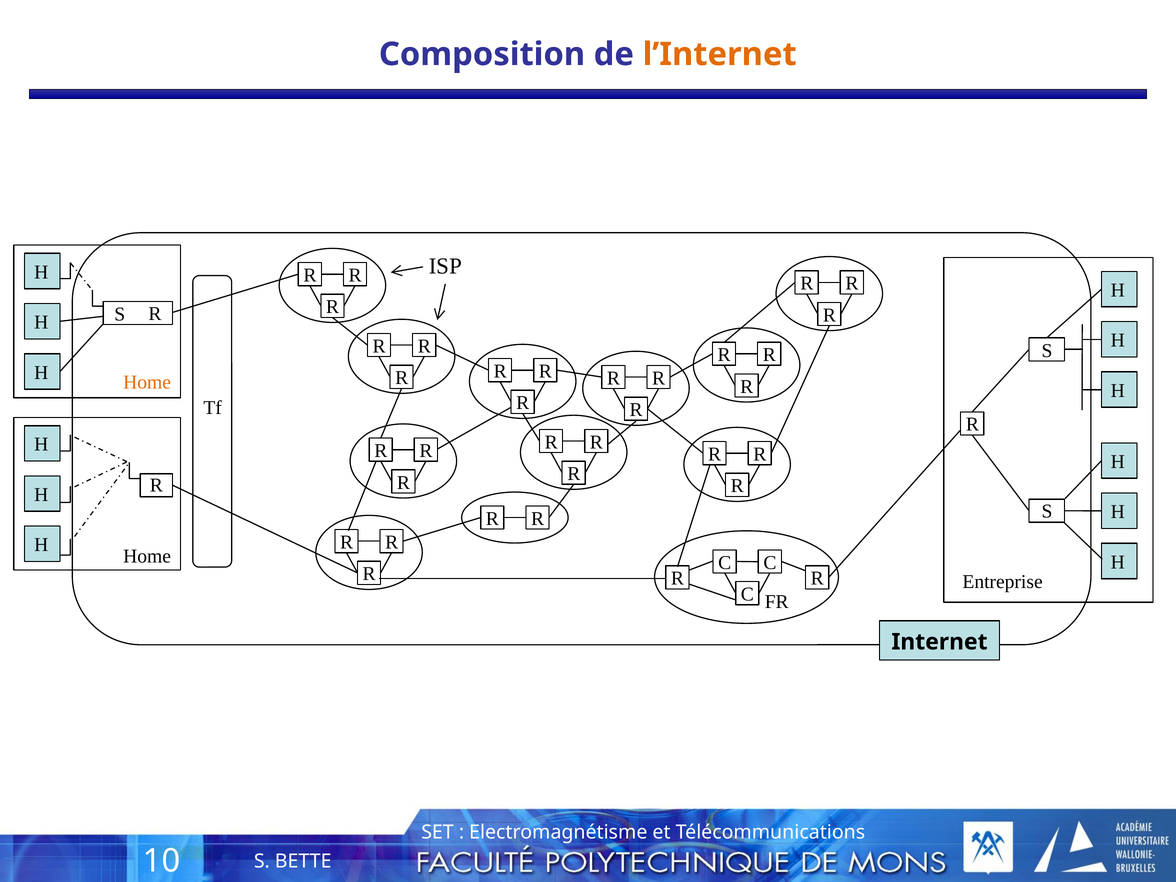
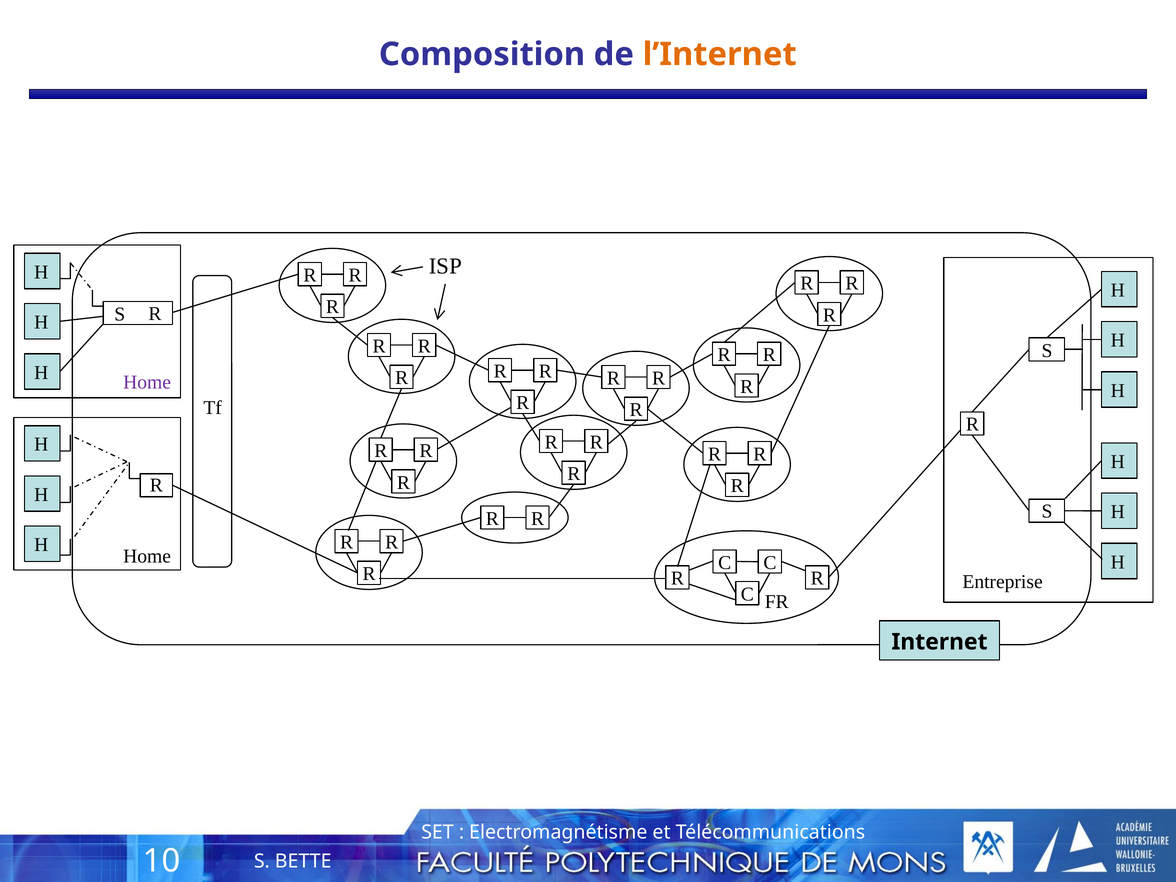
Home colour: orange -> purple (147, 382)
